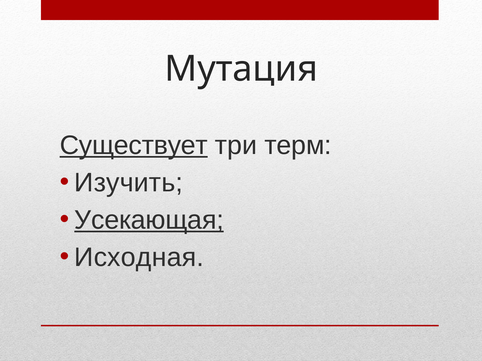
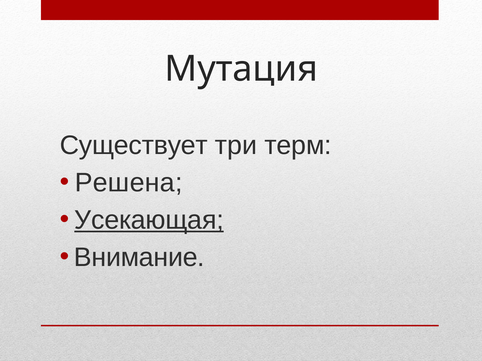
Существует underline: present -> none (134, 145)
Изучить: Изучить -> Решена (129, 183)
Исходная: Исходная -> Внимание (139, 258)
